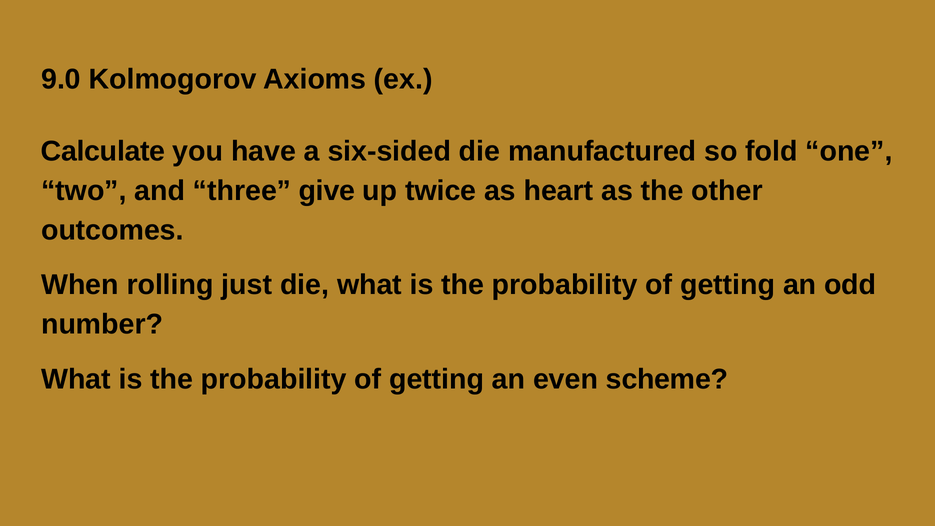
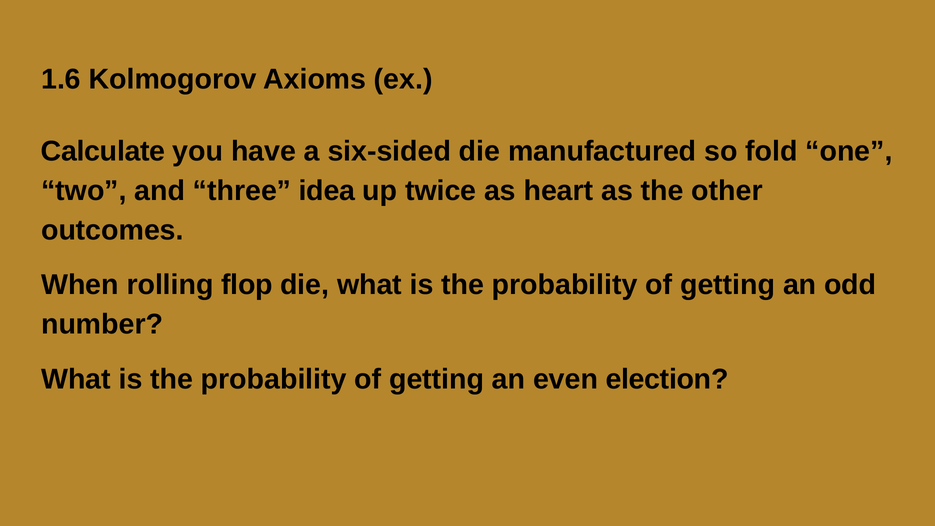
9.0: 9.0 -> 1.6 (61, 79)
give: give -> idea (327, 191)
just: just -> flop (247, 285)
scheme: scheme -> election (667, 379)
